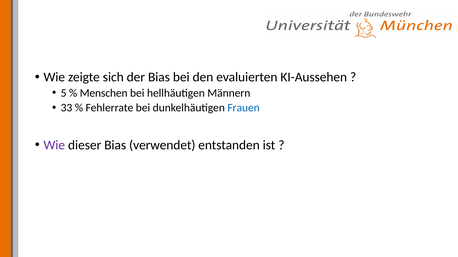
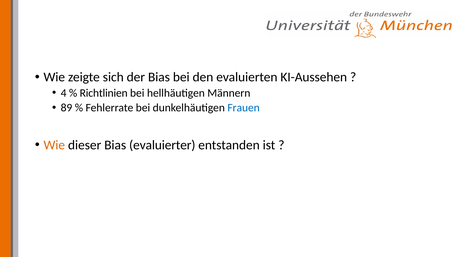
5: 5 -> 4 (64, 93)
Menschen: Menschen -> Richtlinien (104, 93)
33: 33 -> 89 (66, 108)
Wie colour: purple -> orange (54, 145)
verwendet: verwendet -> evaluierter (162, 145)
